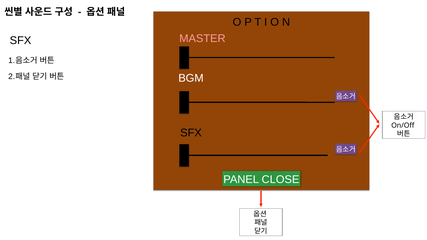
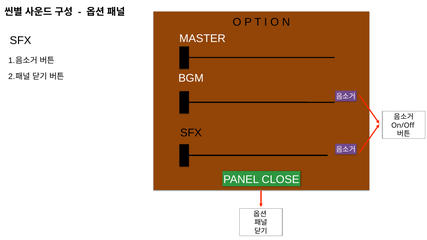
MASTER colour: pink -> white (202, 38)
